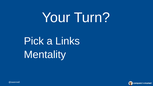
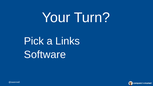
Mentality: Mentality -> Software (45, 55)
